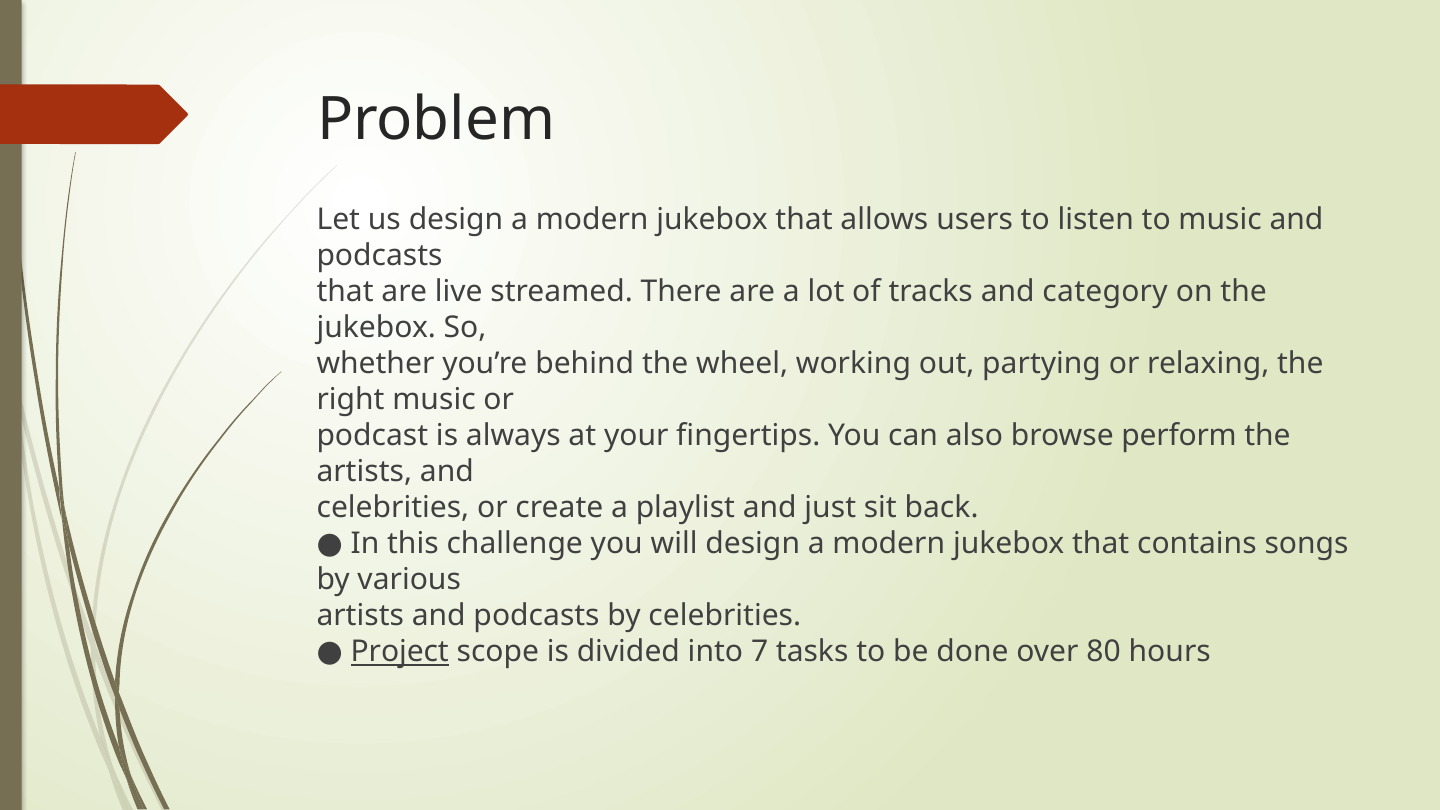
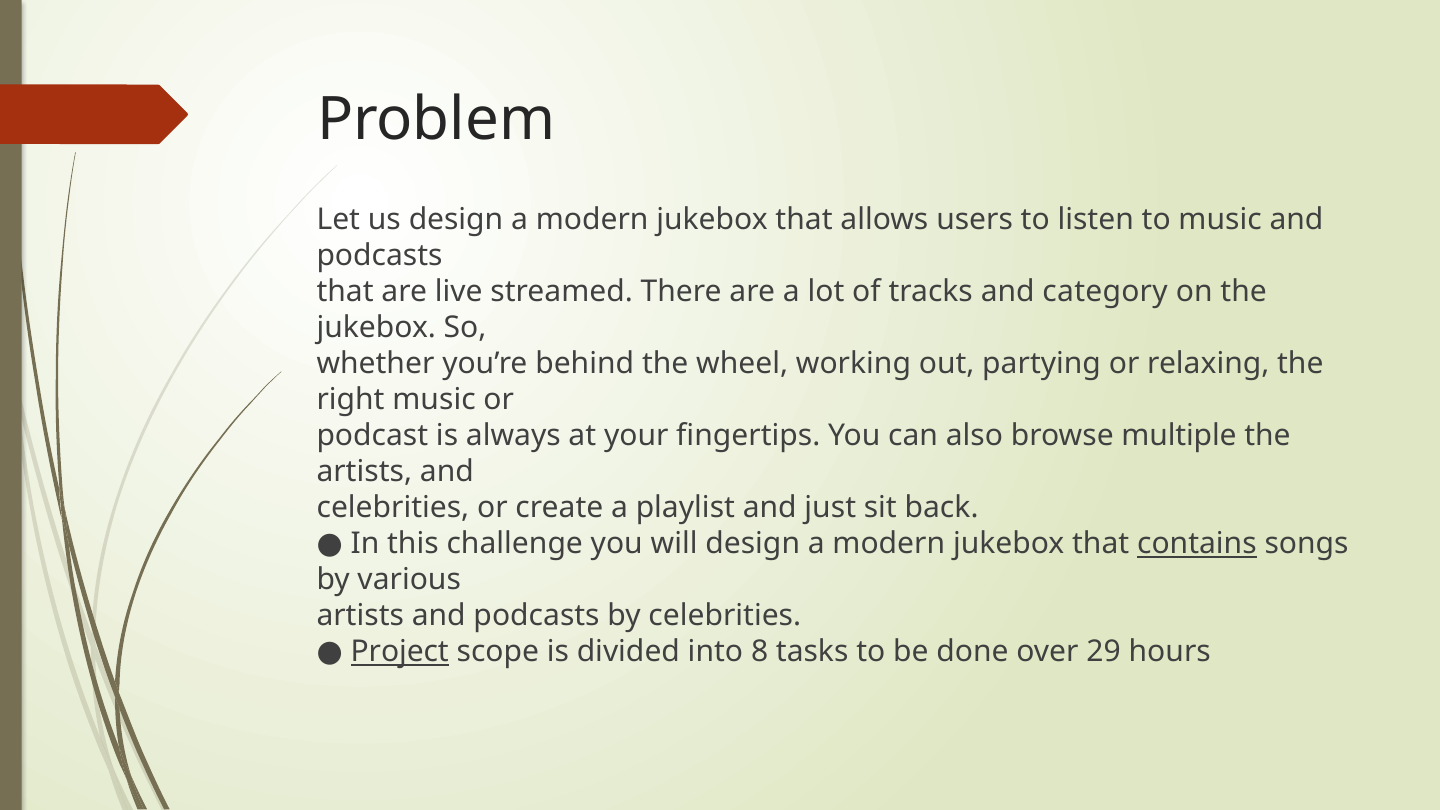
perform: perform -> multiple (1179, 436)
contains underline: none -> present (1197, 544)
7: 7 -> 8 (760, 652)
80: 80 -> 29 (1104, 652)
